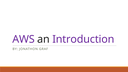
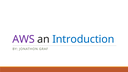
Introduction colour: purple -> blue (83, 39)
